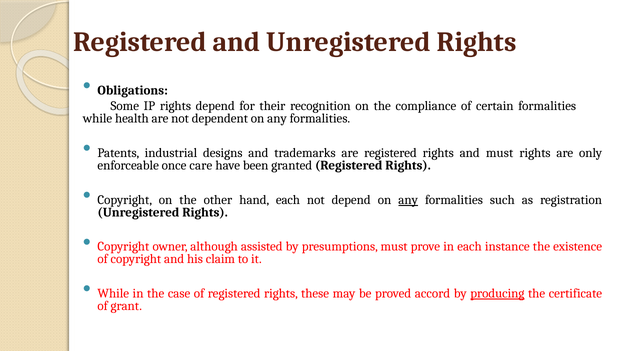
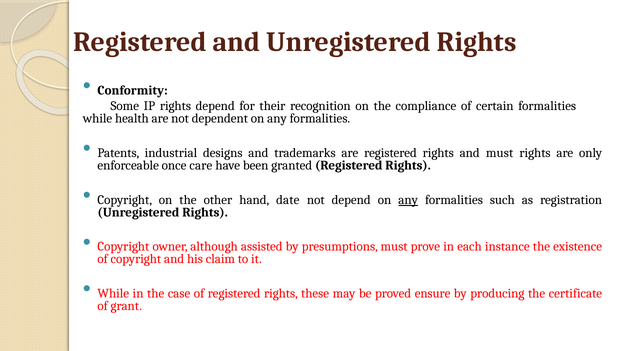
Obligations: Obligations -> Conformity (133, 90)
hand each: each -> date (288, 199)
accord: accord -> ensure (433, 293)
producing underline: present -> none (497, 293)
